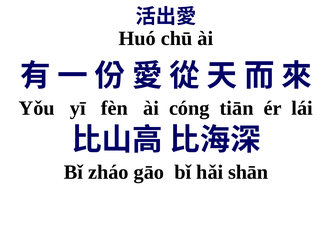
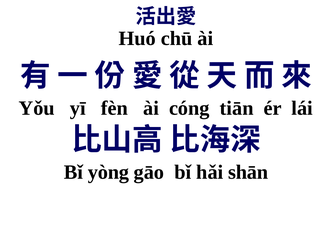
zháo: zháo -> yòng (108, 172)
